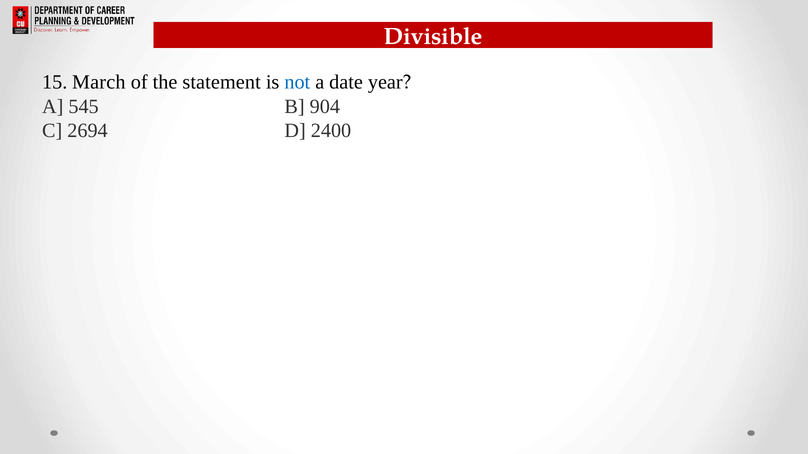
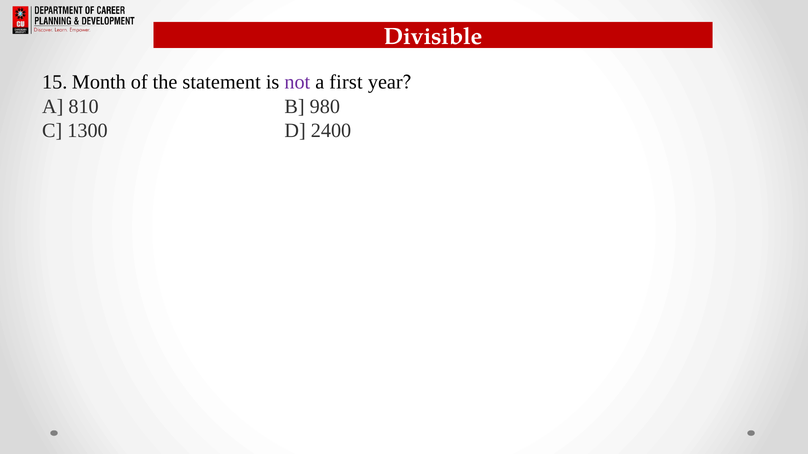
March: March -> Month (99, 82)
not colour: blue -> purple (297, 82)
date: date -> first (346, 82)
545: 545 -> 810 (84, 107)
904: 904 -> 980 (325, 107)
2694: 2694 -> 1300 (88, 131)
